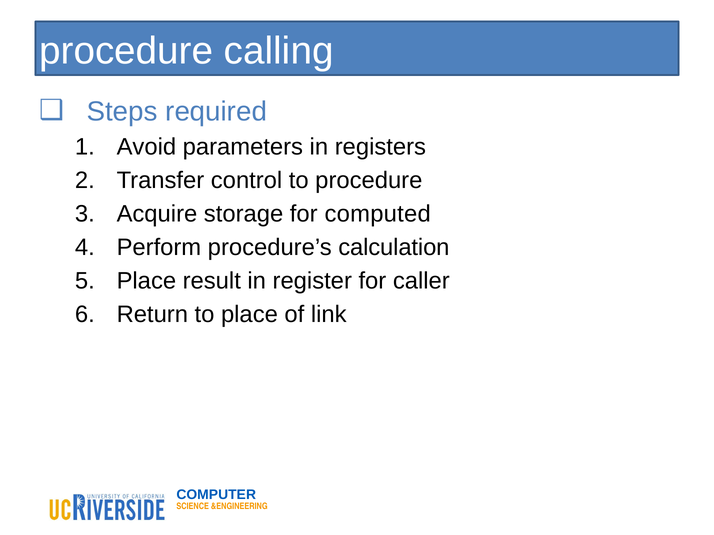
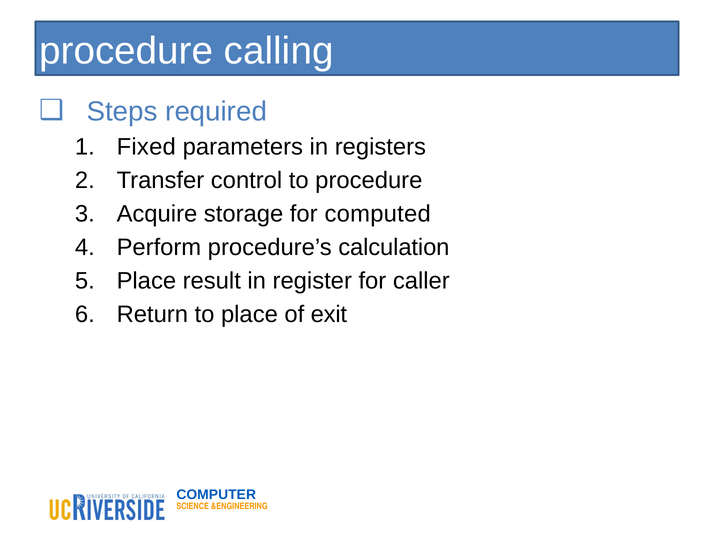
Avoid: Avoid -> Fixed (146, 147)
link: link -> exit (329, 315)
